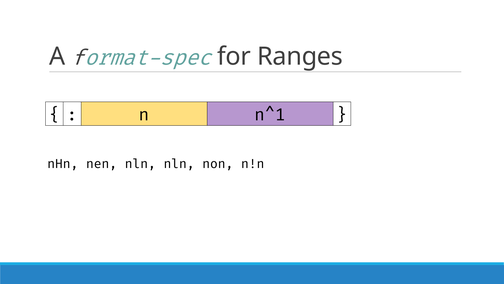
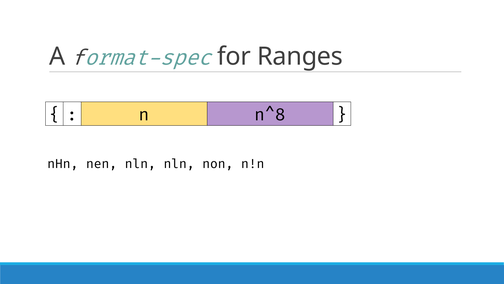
n^1: n^1 -> n^8 (270, 115)
